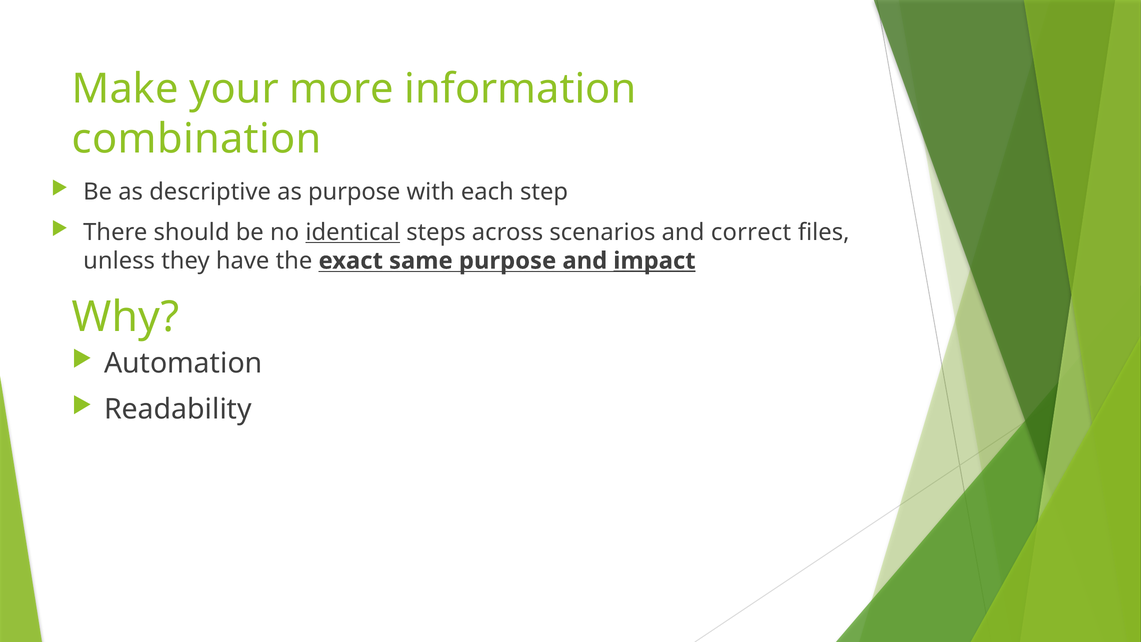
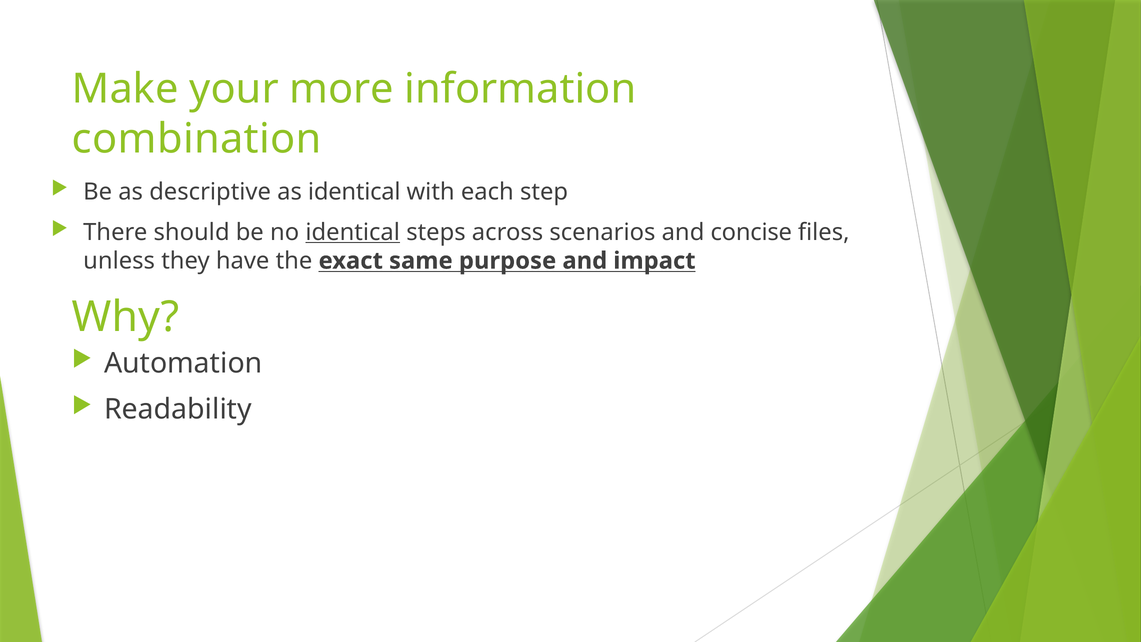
as purpose: purpose -> identical (354, 192)
correct: correct -> concise (751, 232)
impact underline: present -> none (654, 261)
